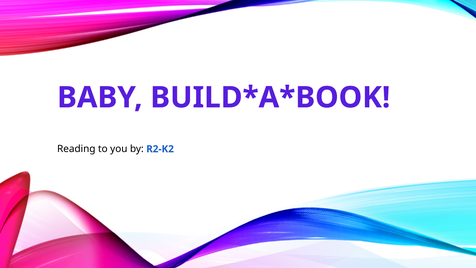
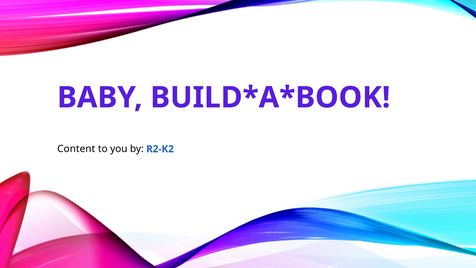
Reading: Reading -> Content (76, 149)
